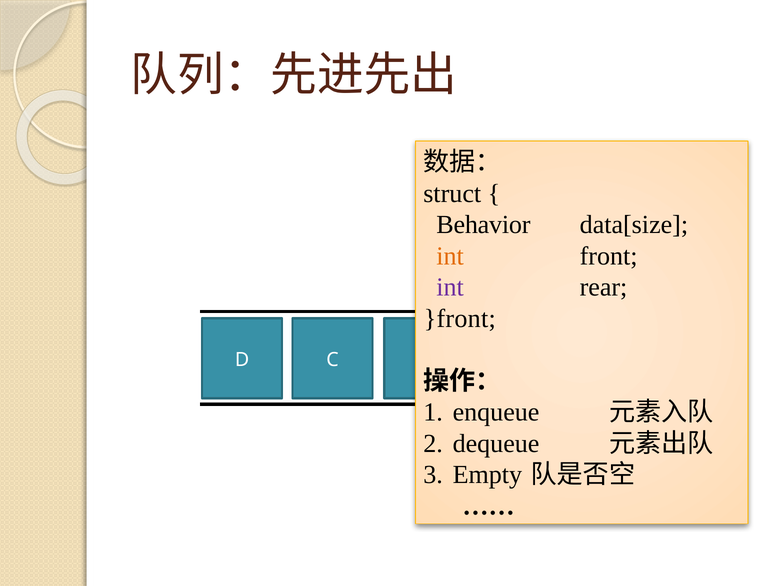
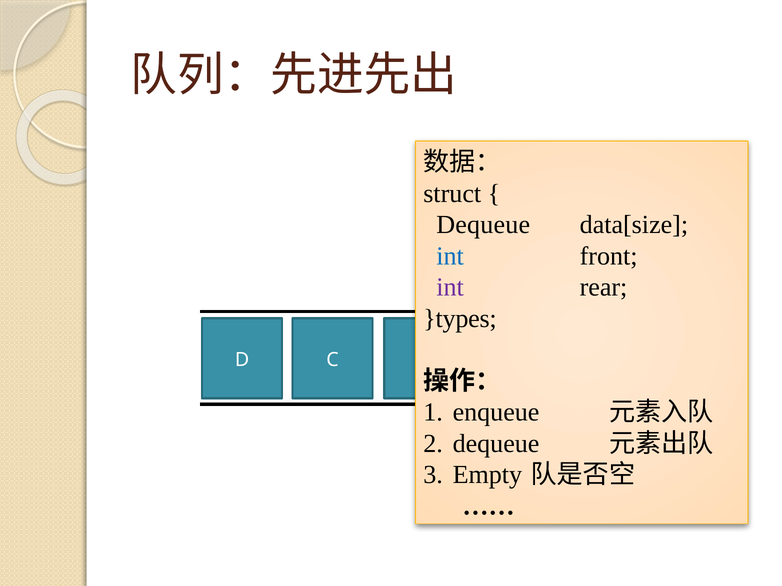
Behavior: Behavior -> Dequeue (483, 225)
int colour: orange -> blue (450, 256)
}front: }front -> }types (460, 319)
